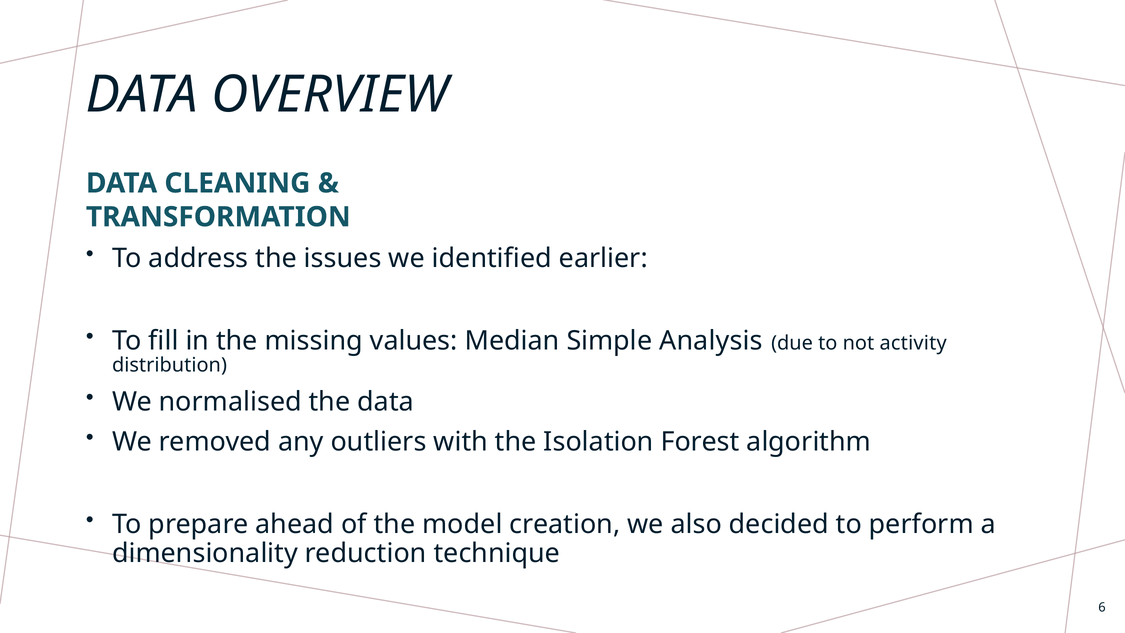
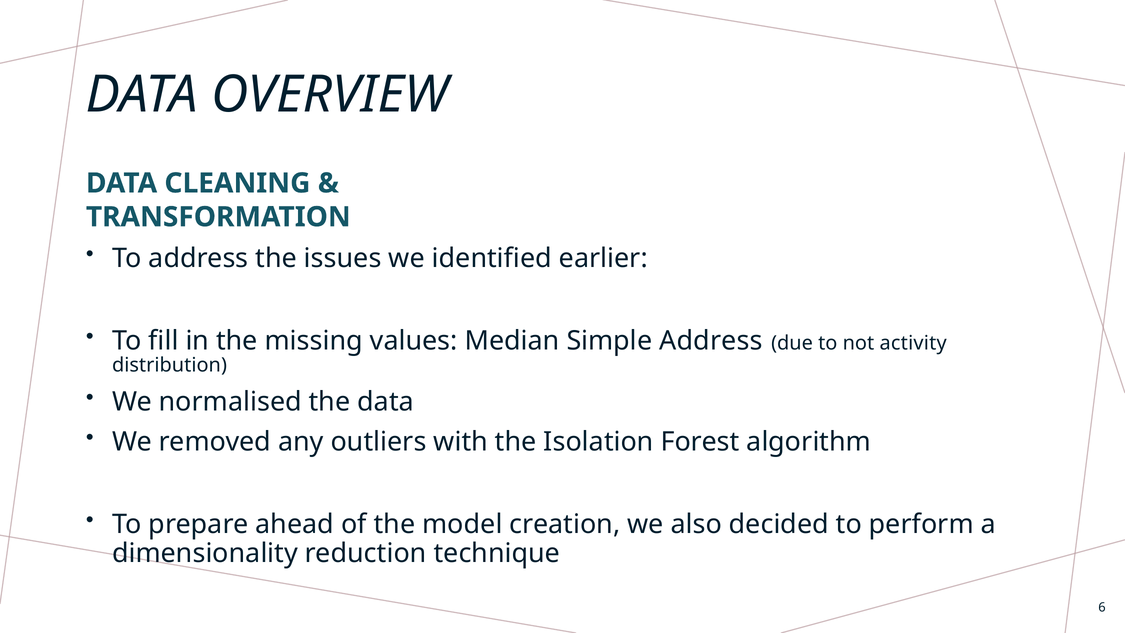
Simple Analysis: Analysis -> Address (711, 341)
